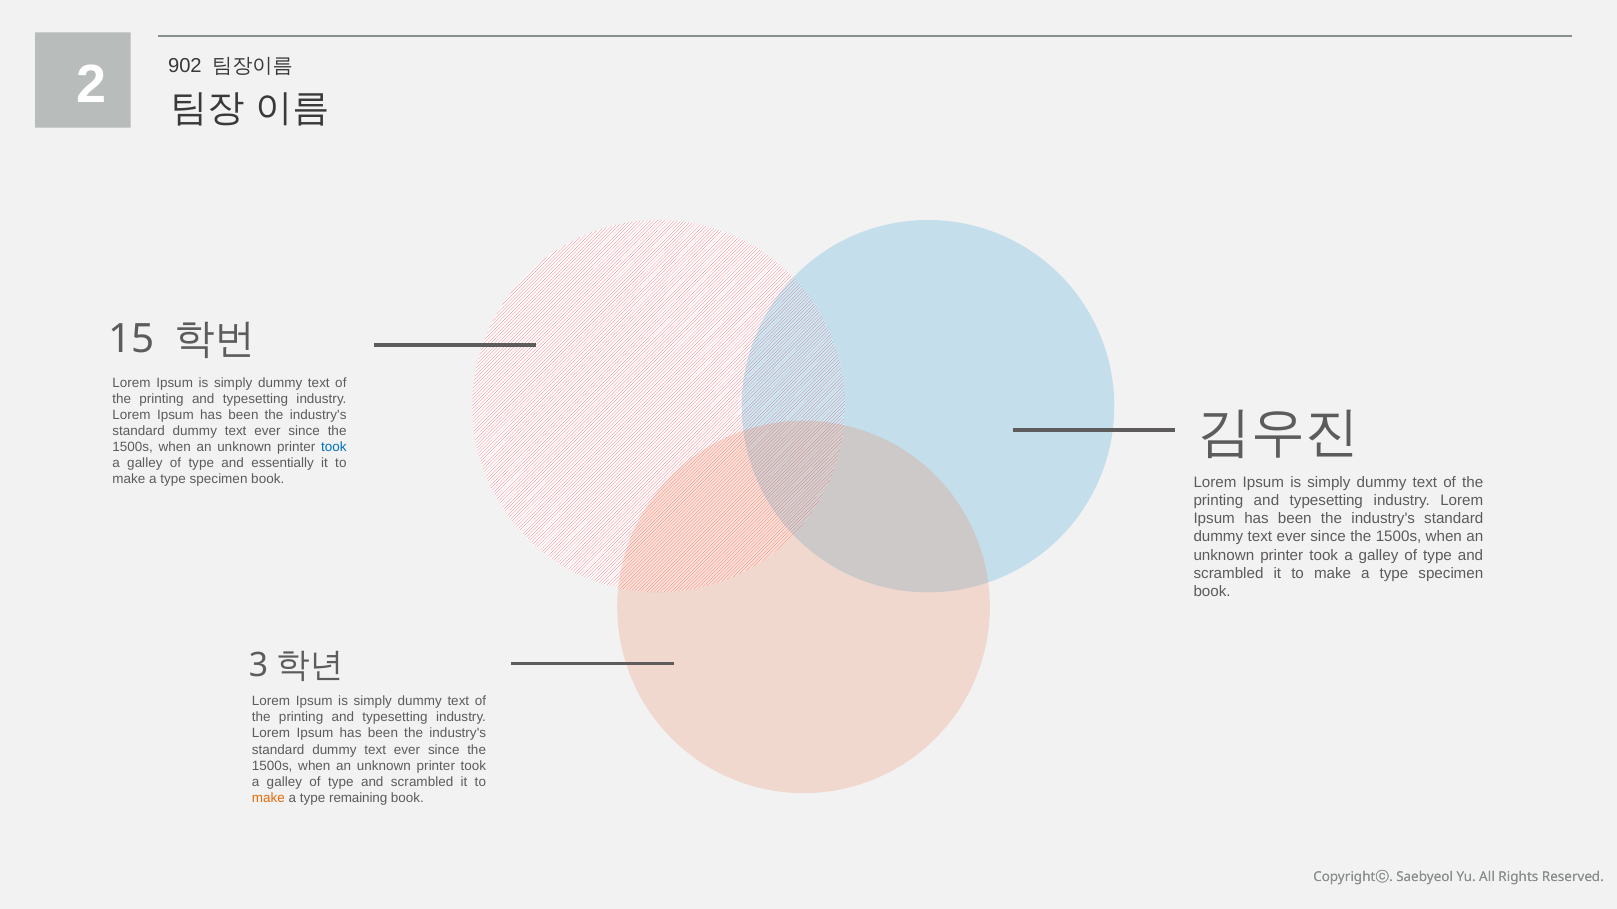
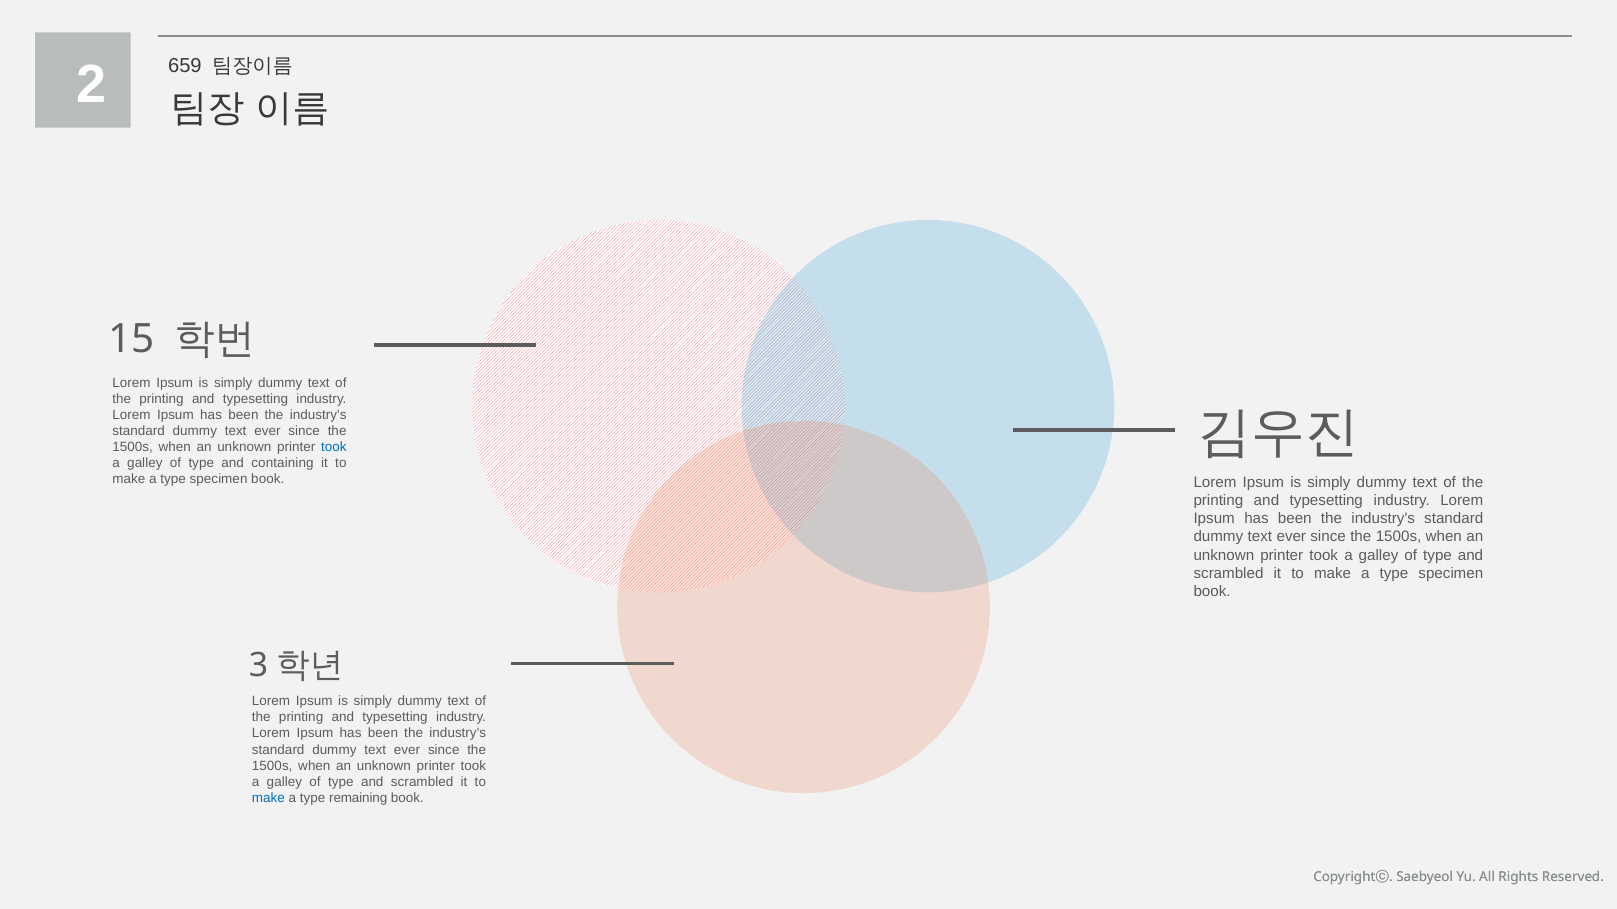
902: 902 -> 659 (185, 66)
essentially: essentially -> containing (282, 464)
make colour: orange -> blue (268, 798)
